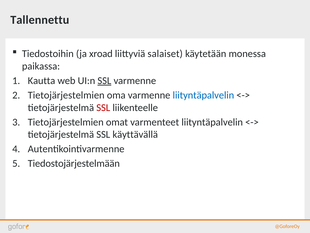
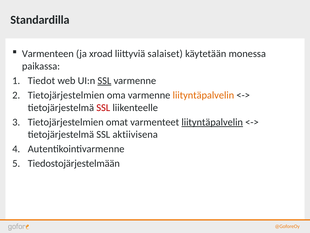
Tallennettu: Tallennettu -> Standardilla (40, 20)
Tiedostoihin: Tiedostoihin -> Varmenteen (48, 54)
Kautta: Kautta -> Tiedot (41, 81)
liityntäpalvelin colour: blue -> orange (203, 95)
liityntäpalvelin underline: none -> present (212, 122)
käyttävällä: käyttävällä -> aktiivisena (135, 134)
